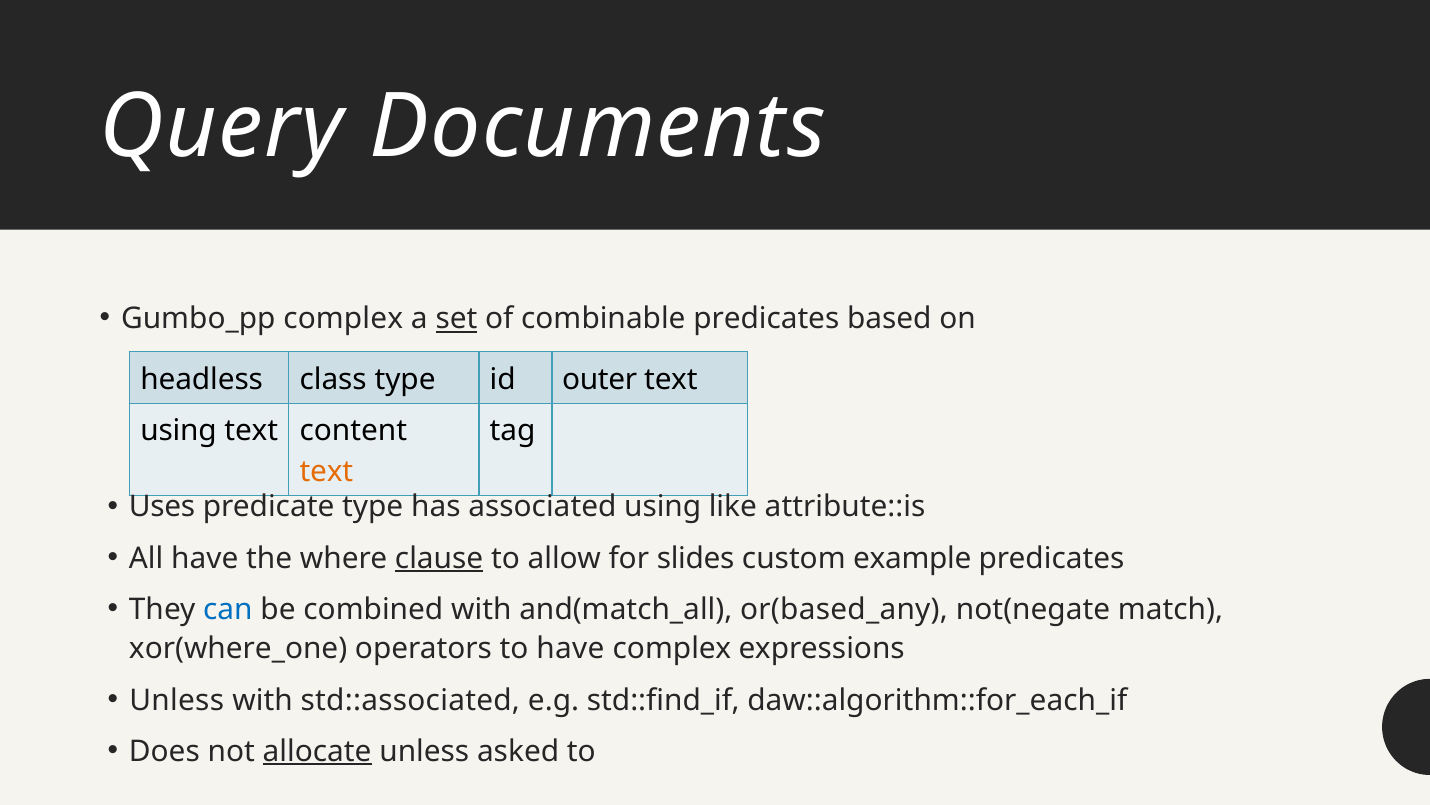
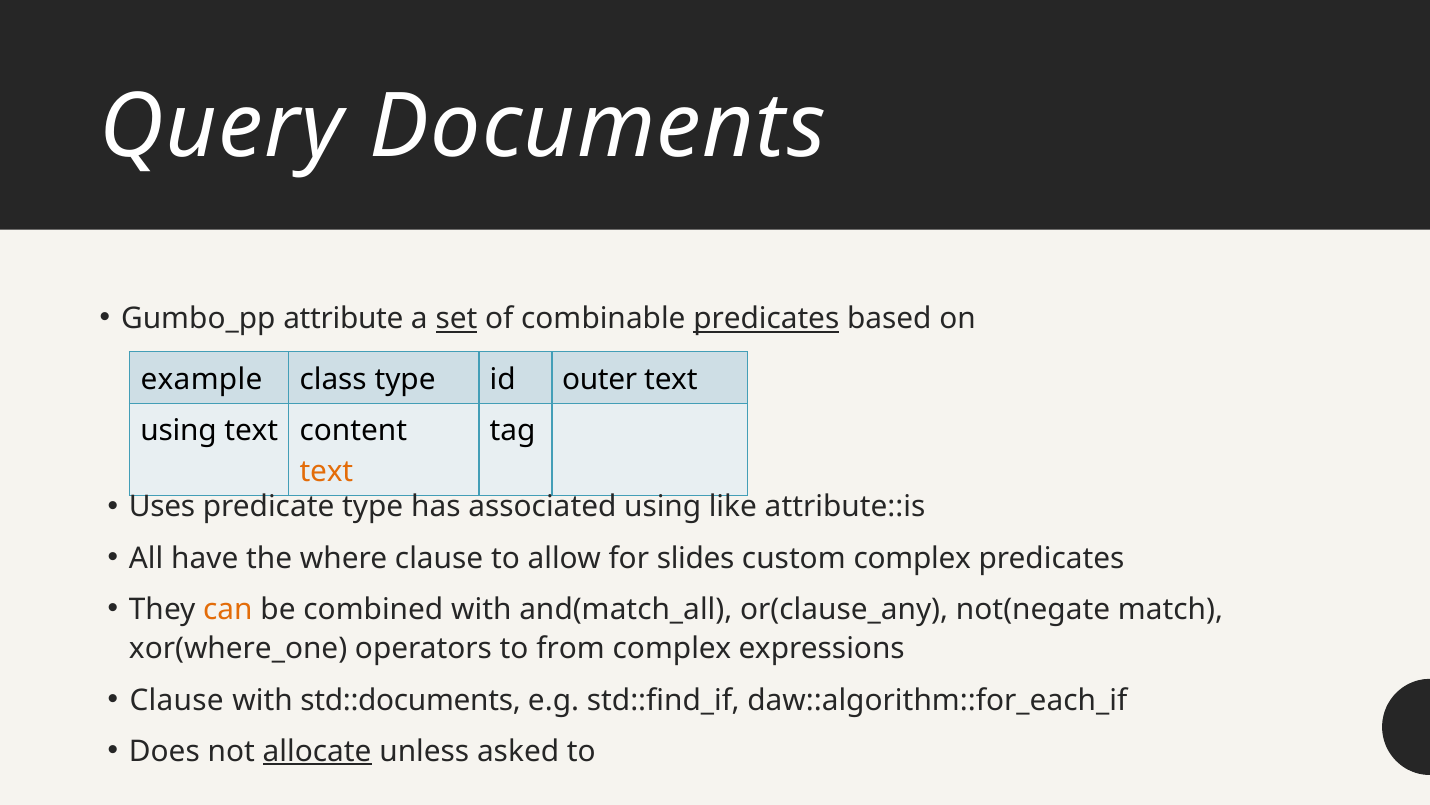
Gumbo_pp complex: complex -> attribute (343, 319)
predicates underline: none -> present (766, 319)
headless: headless -> example (201, 379)
clause underline: present -> none (439, 558)
custom example: example -> complex (912, 558)
can colour: blue -> orange (228, 609)
or(based_any: or(based_any -> or(clause_any (844, 609)
to have: have -> from (571, 648)
Unless: Unless -> Clause (177, 700)
std::associated: std::associated -> std::documents (411, 700)
